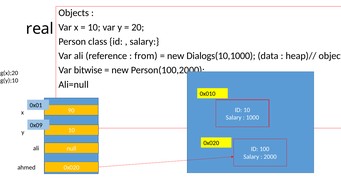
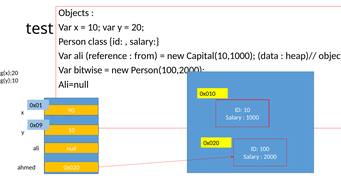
real: real -> test (40, 29)
Dialogs(10,1000: Dialogs(10,1000 -> Capital(10,1000 (221, 56)
